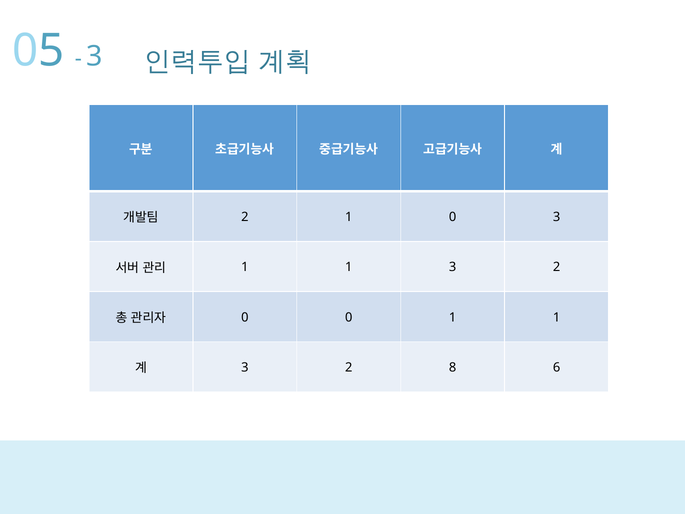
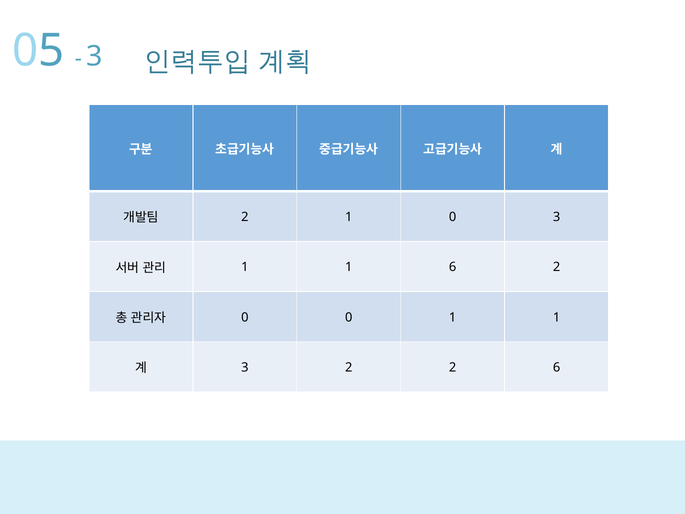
1 3: 3 -> 6 (453, 267)
2 8: 8 -> 2 (453, 367)
